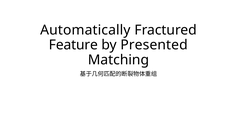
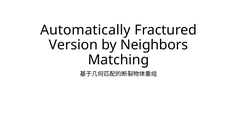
Feature: Feature -> Version (73, 45)
Presented: Presented -> Neighbors (154, 45)
